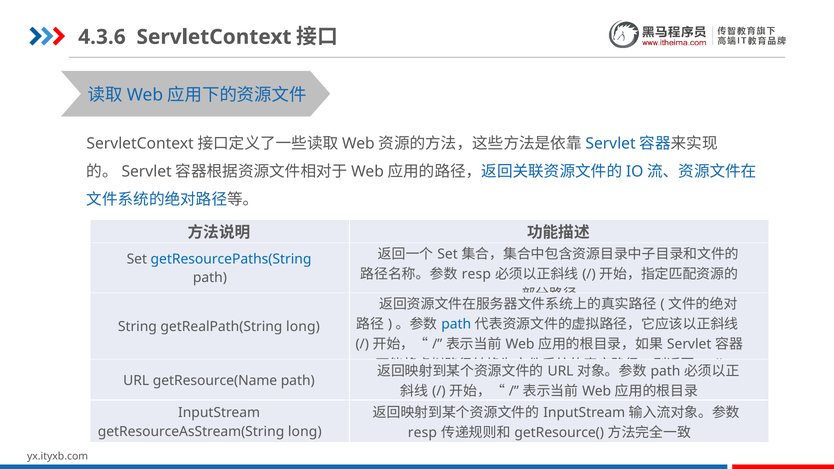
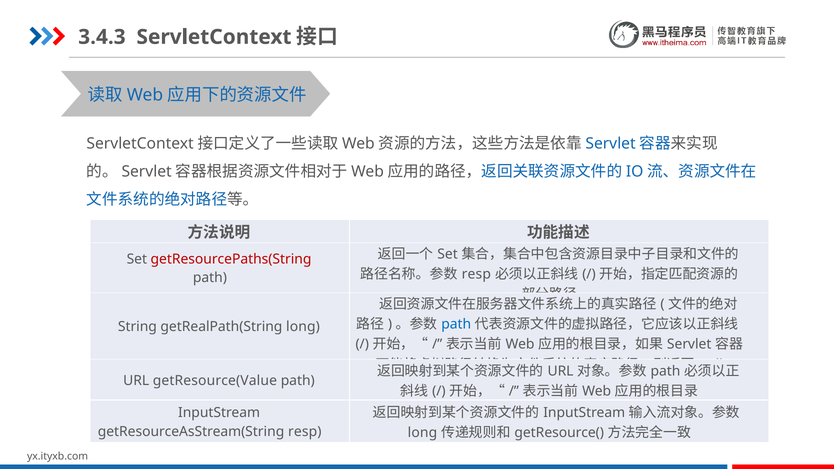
4.3.6: 4.3.6 -> 3.4.3 (102, 37)
getResourcePaths(String colour: blue -> red (231, 259)
getResource(Name: getResource(Name -> getResource(Value (215, 381)
getResourceAsStream(String long: long -> resp (305, 432)
resp: resp -> long (422, 433)
